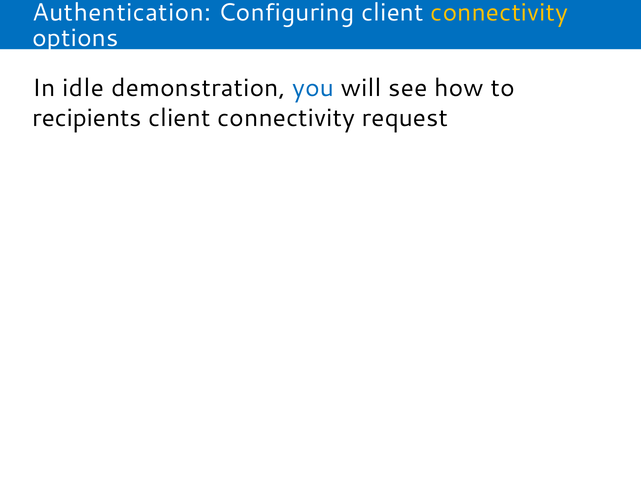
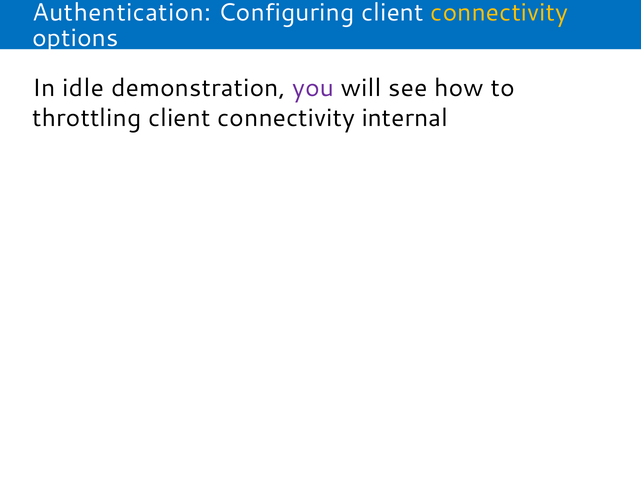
you colour: blue -> purple (313, 88)
recipients: recipients -> throttling (87, 118)
request: request -> internal (405, 118)
